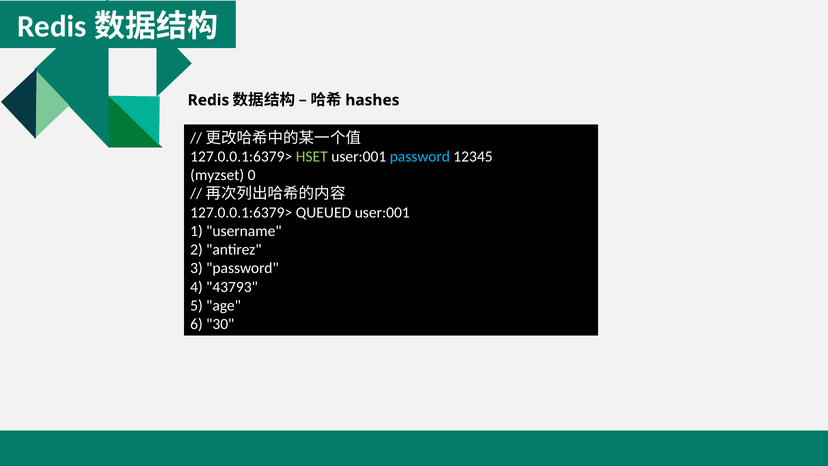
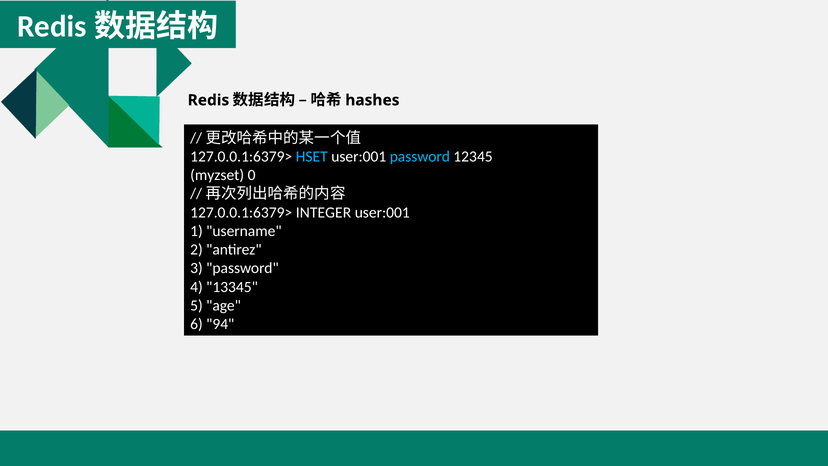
HSET colour: light green -> light blue (312, 156)
QUEUED: QUEUED -> INTEGER (323, 212)
43793: 43793 -> 13345 (232, 287)
30: 30 -> 94 (220, 324)
